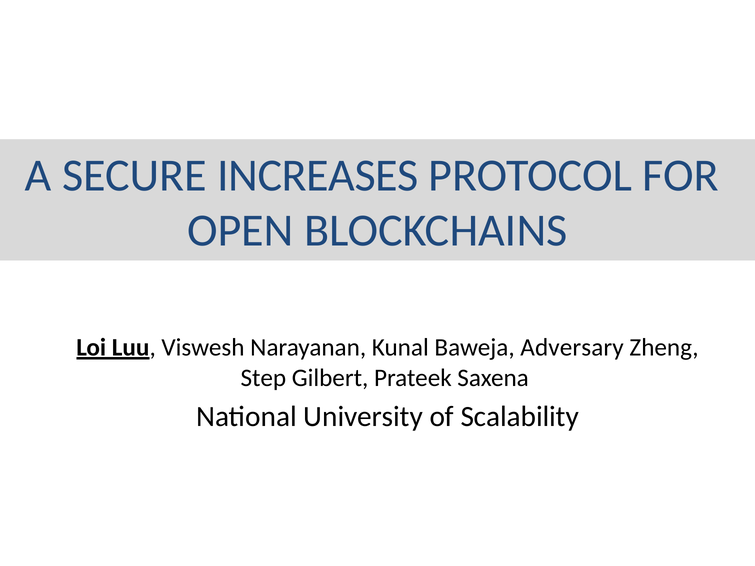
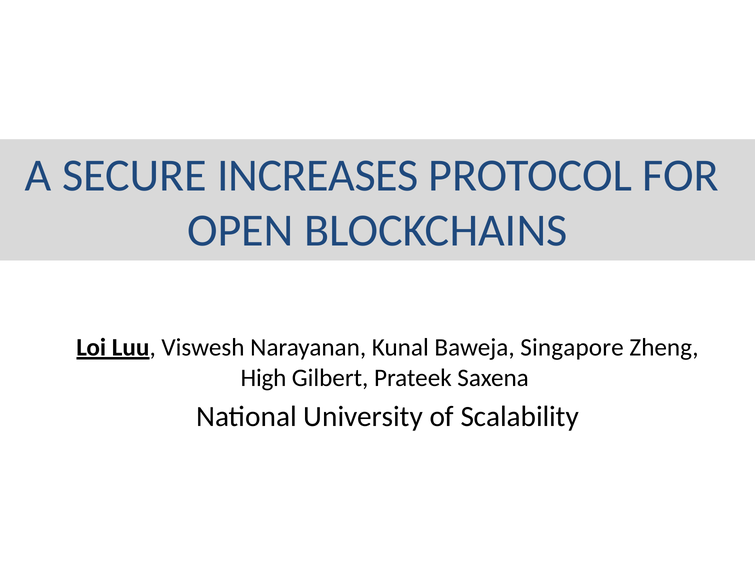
Adversary: Adversary -> Singapore (572, 348)
Step: Step -> High (263, 378)
